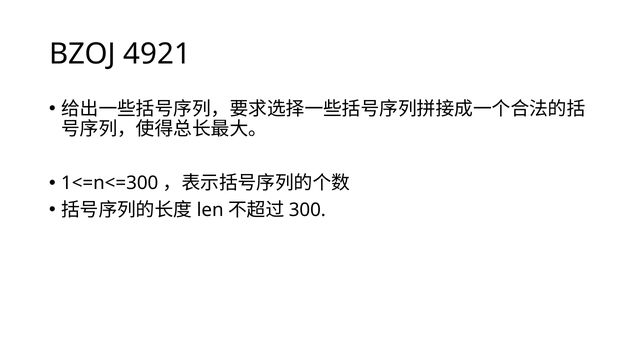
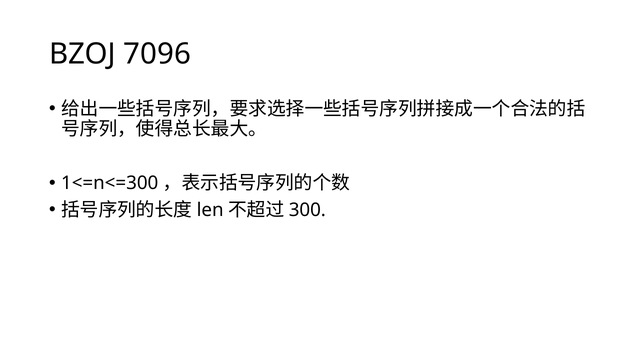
4921: 4921 -> 7096 (157, 54)
